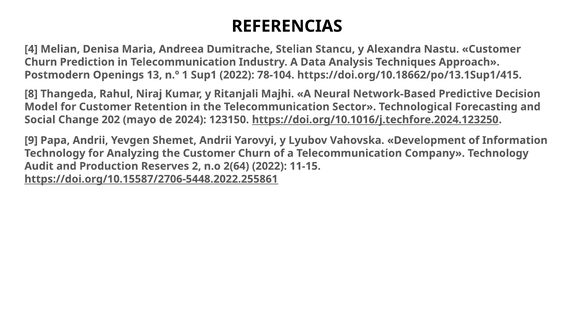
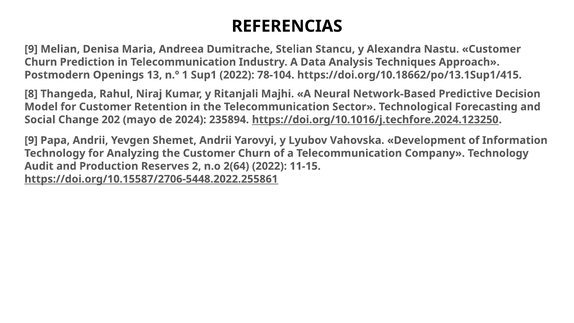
4: 4 -> 9 (31, 49)
123150: 123150 -> 235894 (229, 120)
